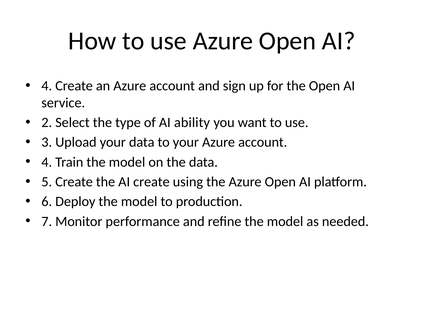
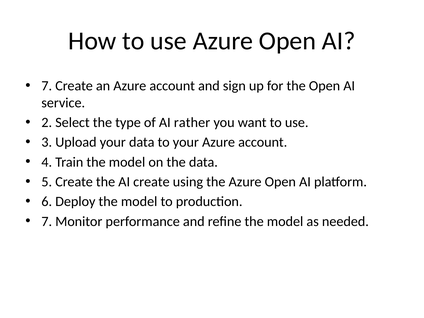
4: 4 -> 7 (47, 86)
ability: ability -> rather (192, 123)
